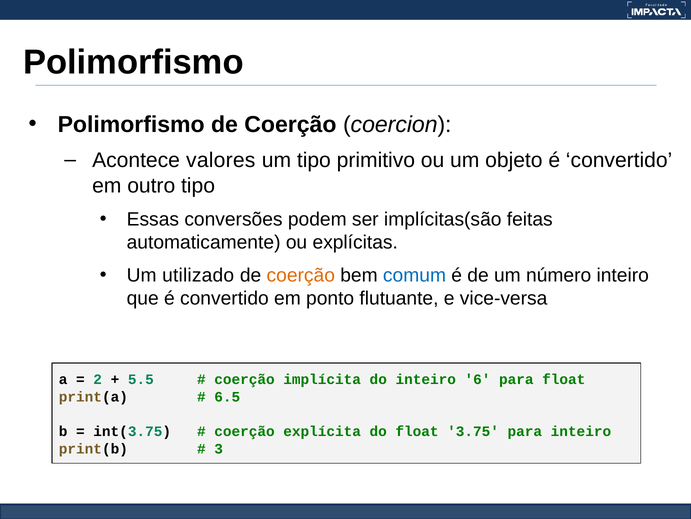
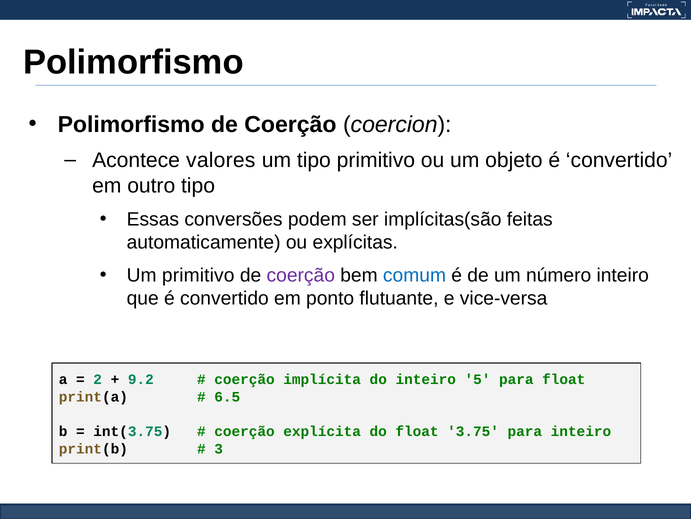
Um utilizado: utilizado -> primitivo (198, 275)
coerção colour: orange -> purple (301, 275)
5.5: 5.5 -> 9.2 (141, 379)
6: 6 -> 5 (477, 379)
